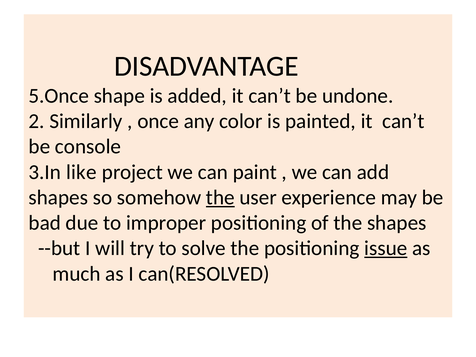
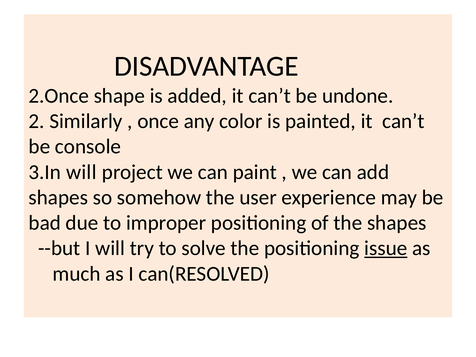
5.Once: 5.Once -> 2.Once (59, 96)
3.In like: like -> will (81, 172)
the underline: present -> none (220, 197)
